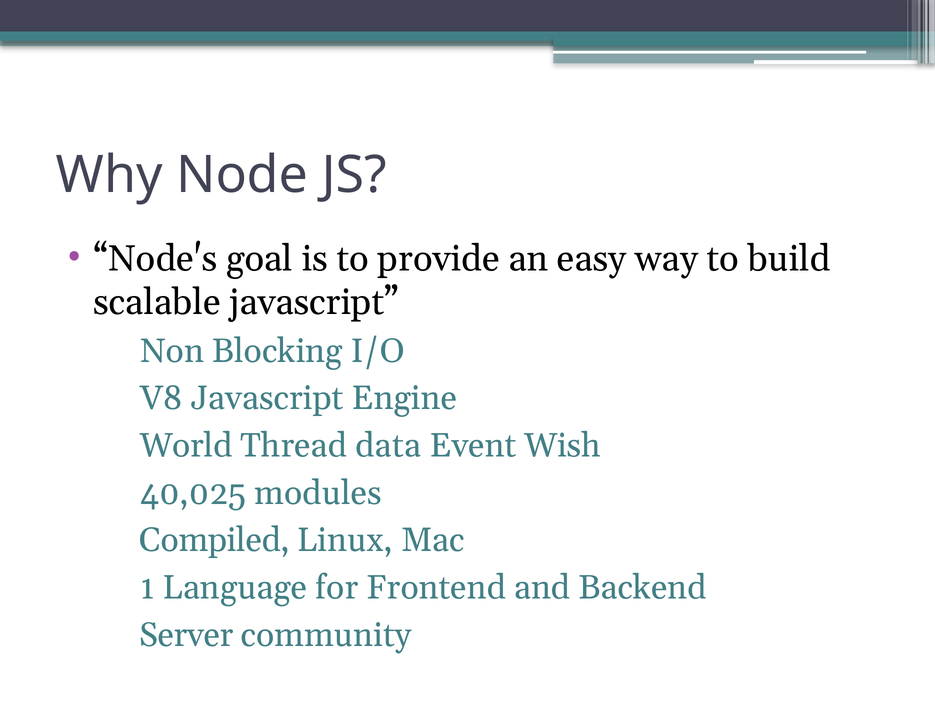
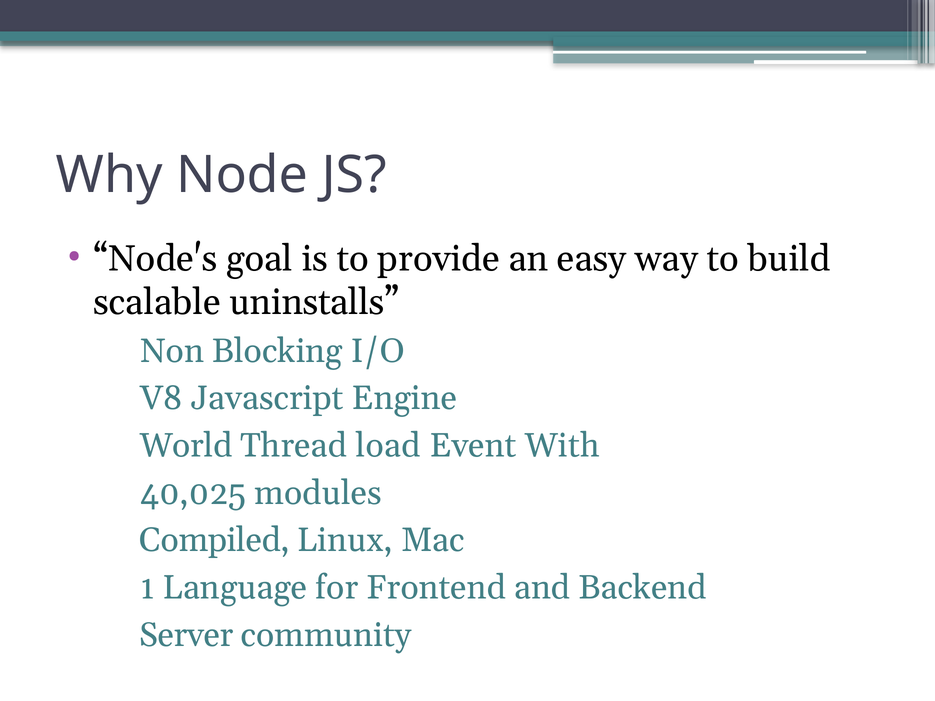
scalable javascript: javascript -> uninstalls (314, 302)
data: data -> load (388, 446)
Wish: Wish -> With (562, 446)
